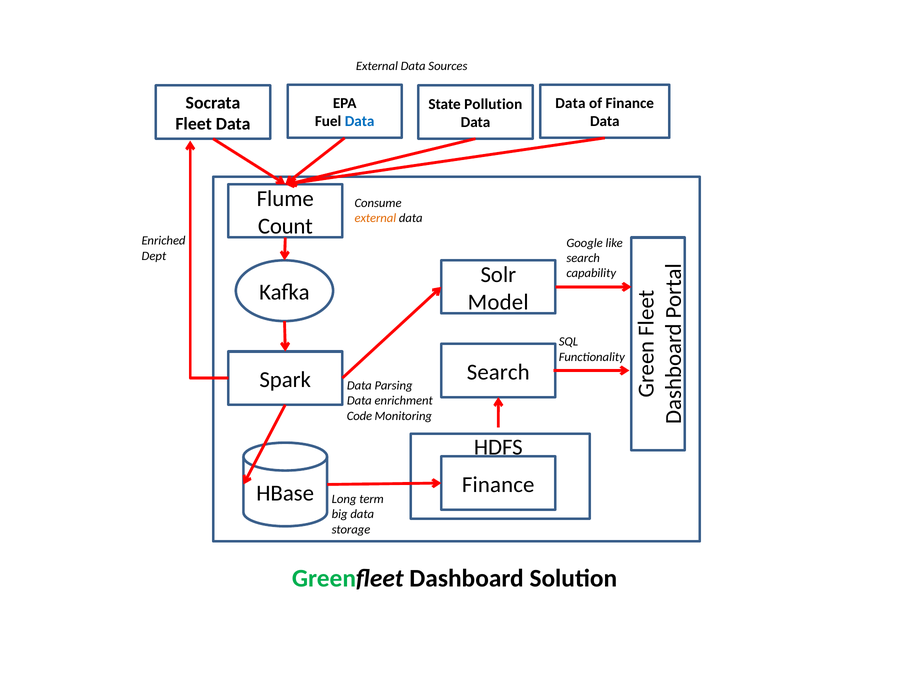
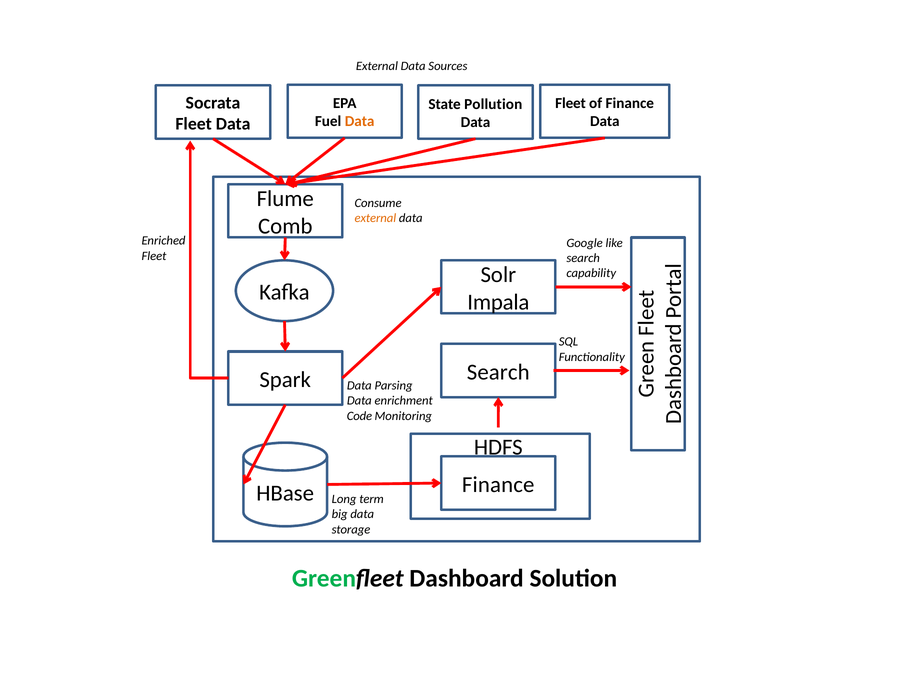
Data: Data -> Fleet (571, 103)
Data colour: blue -> orange (360, 122)
Count: Count -> Comb (285, 226)
Dept: Dept -> Fleet (154, 256)
Model: Model -> Impala (498, 302)
